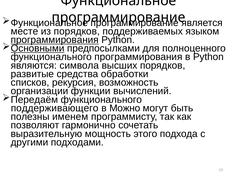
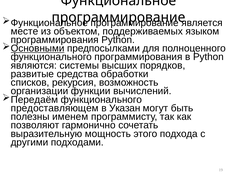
из порядков: порядков -> объектом (77, 31)
программирования underline: present -> none (55, 40)
символа: символа -> системы (79, 65)
поддерживающего: поддерживающего -> предоставляющем (55, 108)
Можно: Можно -> Указан (125, 108)
